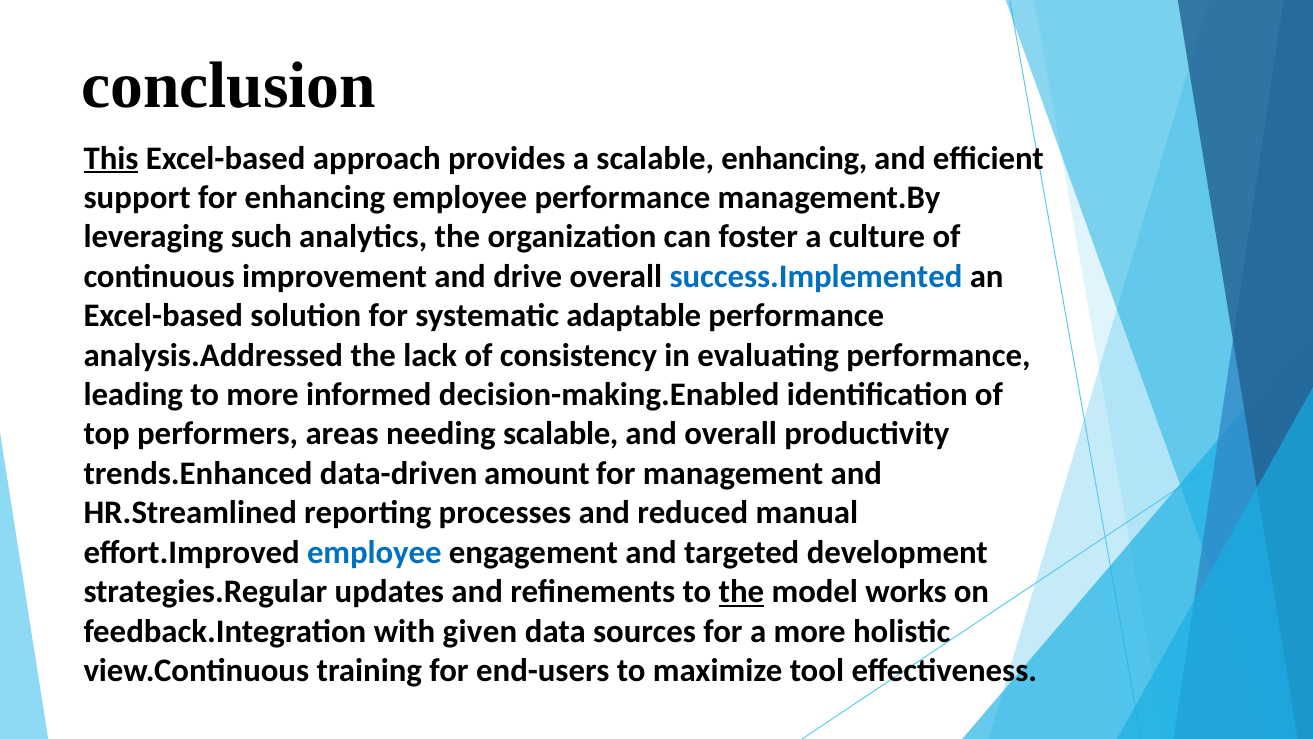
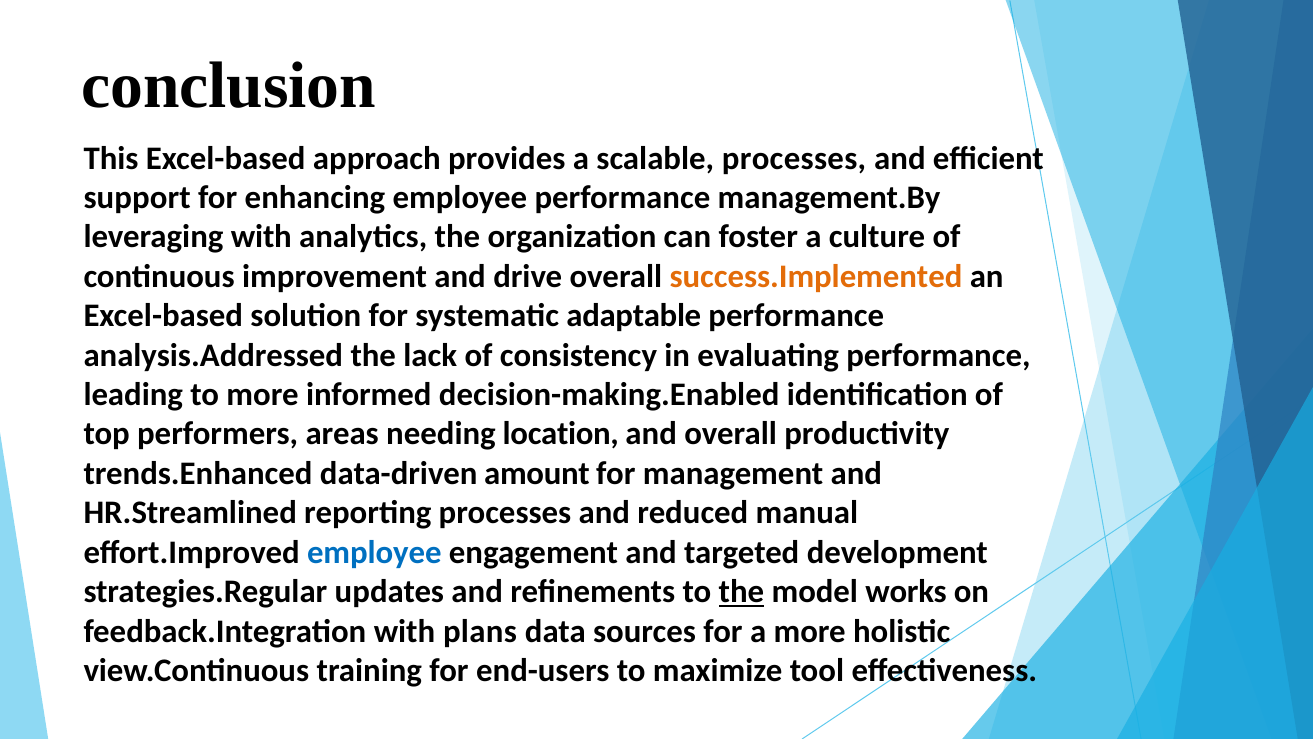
This underline: present -> none (111, 158)
scalable enhancing: enhancing -> processes (794, 158)
leveraging such: such -> with (261, 237)
success.Implemented colour: blue -> orange (816, 276)
needing scalable: scalable -> location (561, 434)
given: given -> plans (480, 631)
